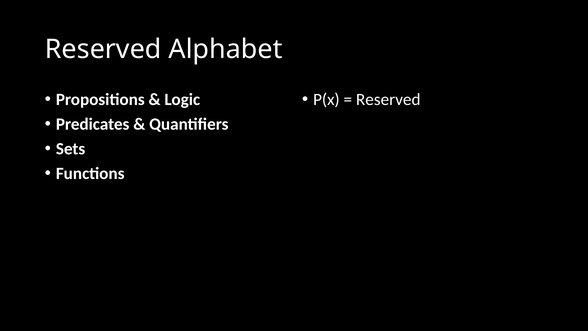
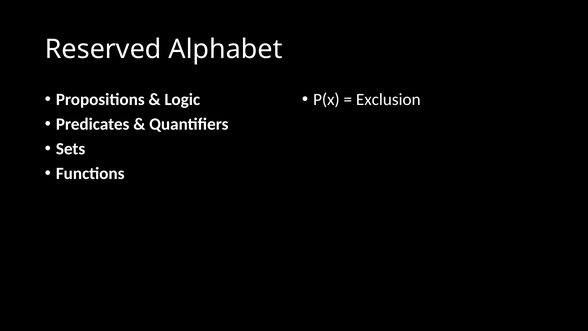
Reserved: Reserved -> Exclusion (388, 99)
